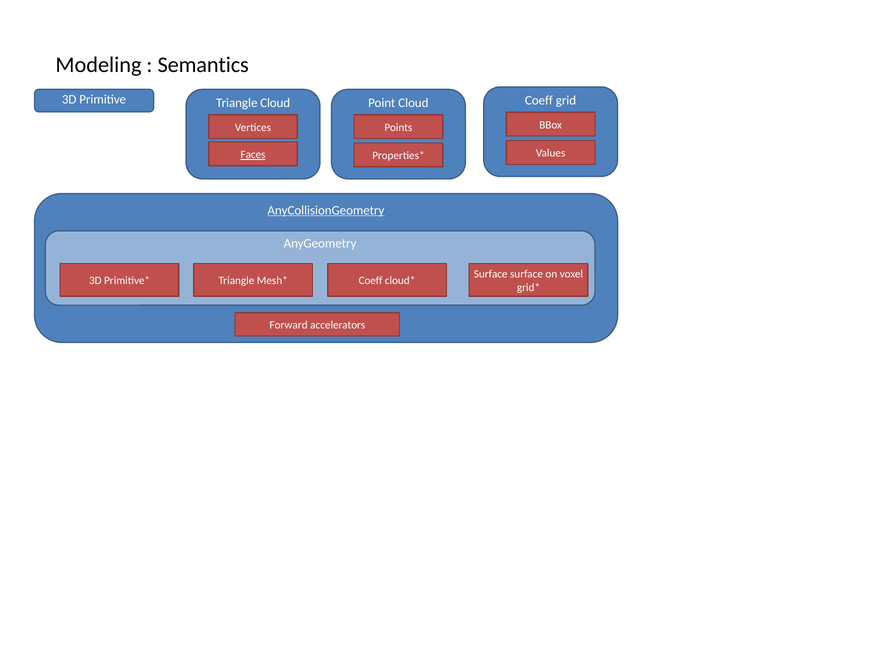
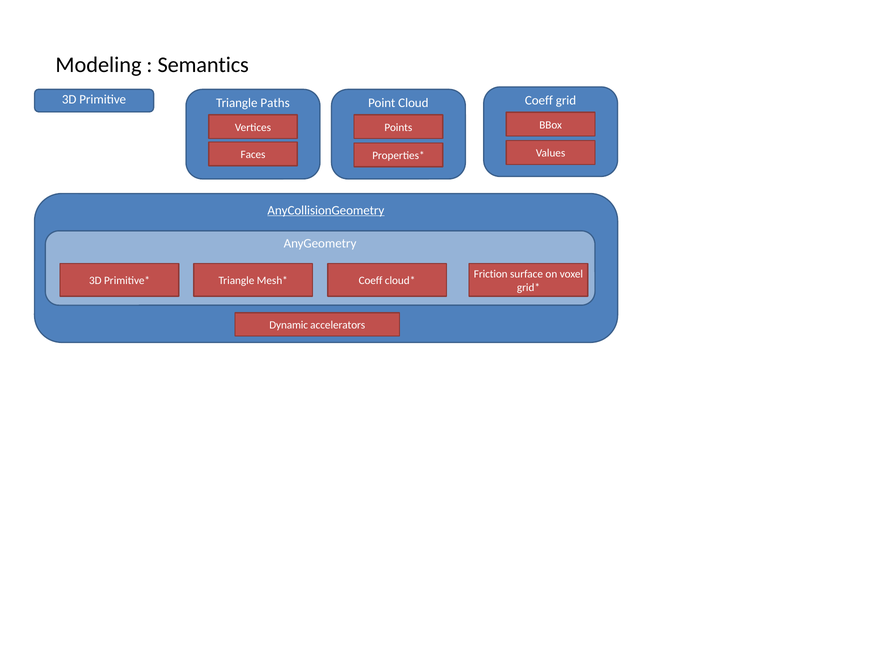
Triangle Cloud: Cloud -> Paths (275, 103)
Faces underline: present -> none (253, 155)
Surface: Surface -> Friction (491, 274)
Forward: Forward -> Dynamic (289, 325)
